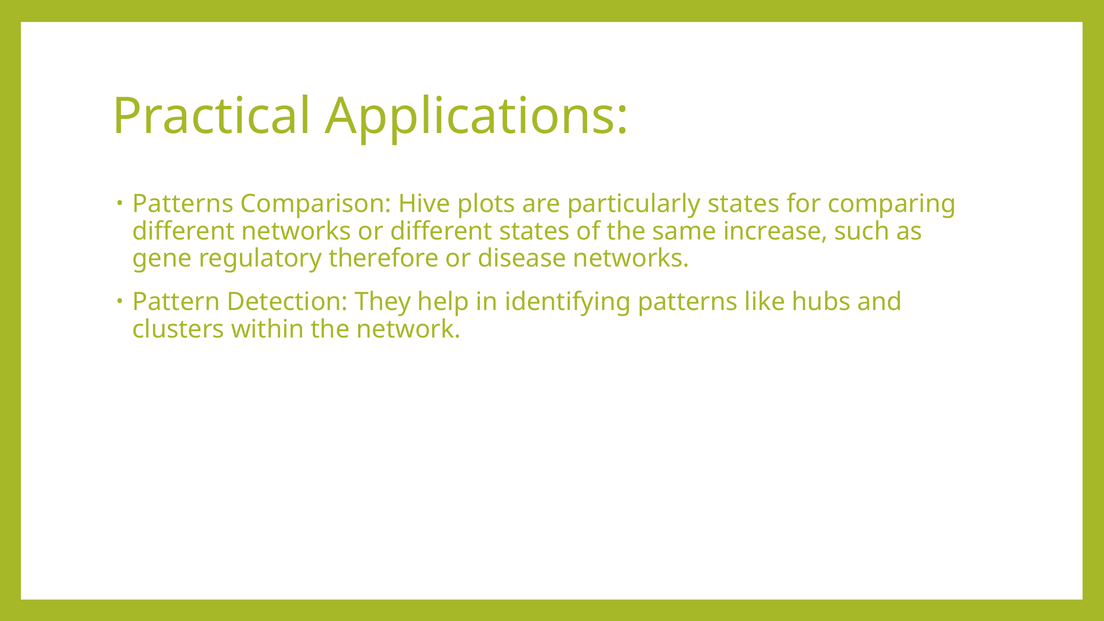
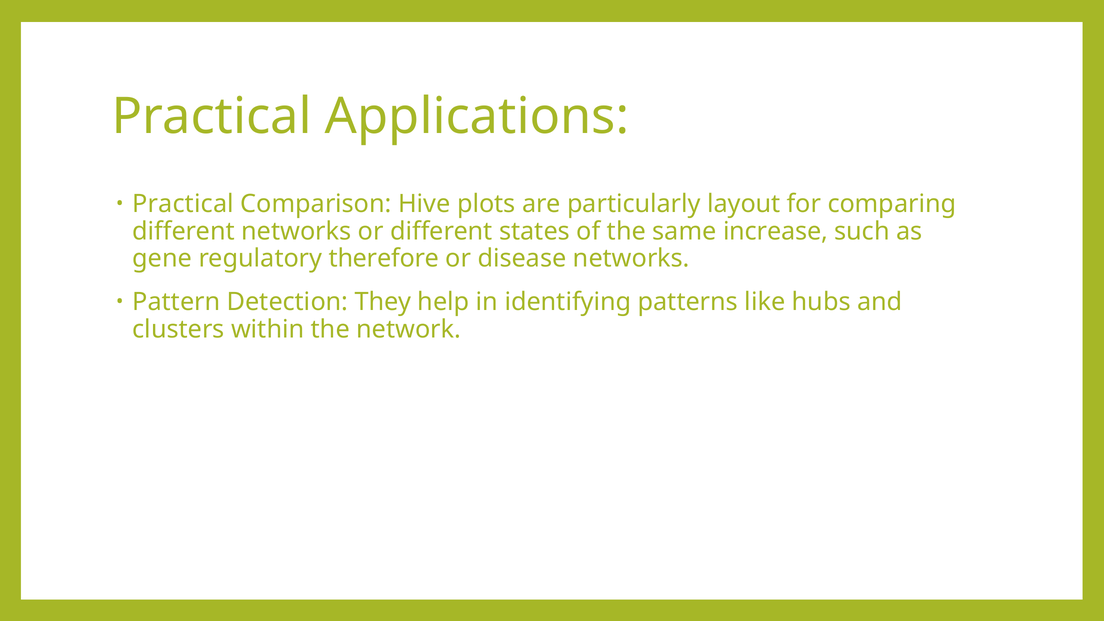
Patterns: Patterns -> Practical (183, 204)
particularly states: states -> layout (744, 204)
